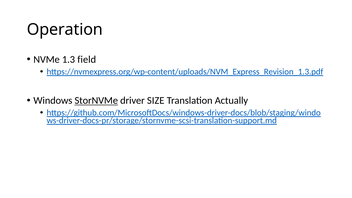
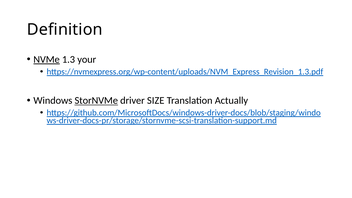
Operation: Operation -> Definition (65, 30)
NVMe underline: none -> present (47, 60)
field: field -> your (87, 60)
